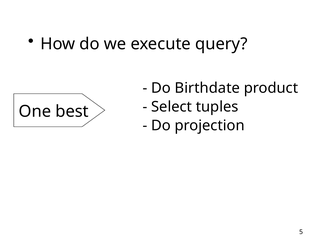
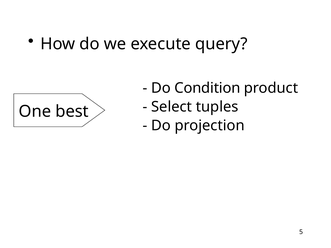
Birthdate: Birthdate -> Condition (207, 88)
